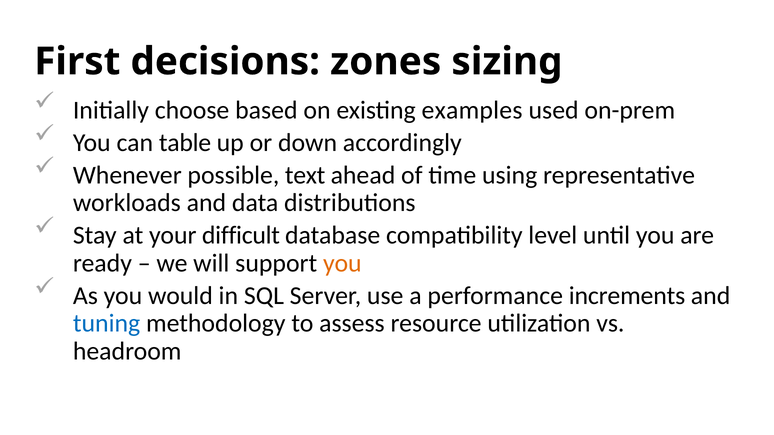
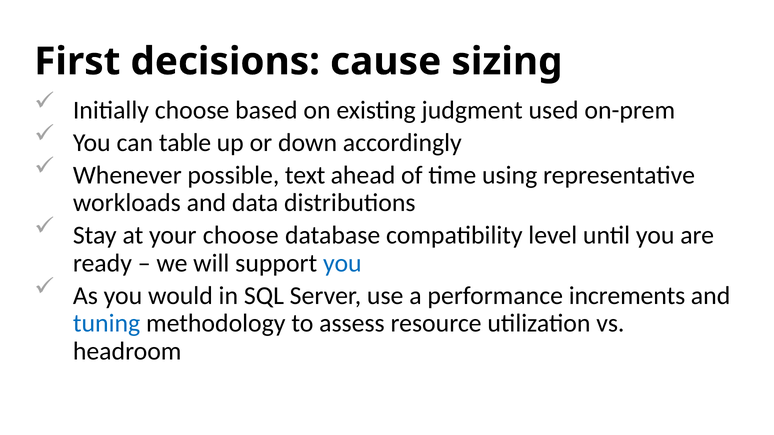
zones: zones -> cause (386, 62)
examples: examples -> judgment (472, 110)
your difficult: difficult -> choose (241, 236)
you colour: orange -> blue (342, 263)
